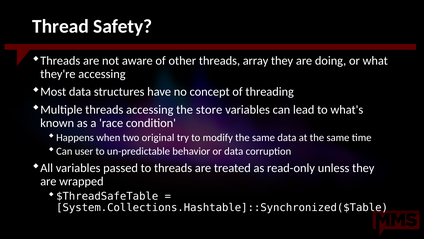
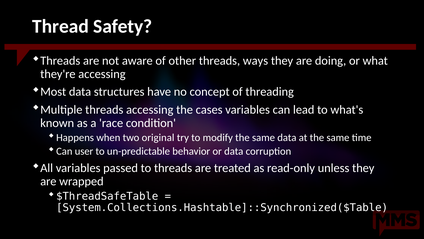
array: array -> ways (255, 61)
store: store -> cases (209, 109)
